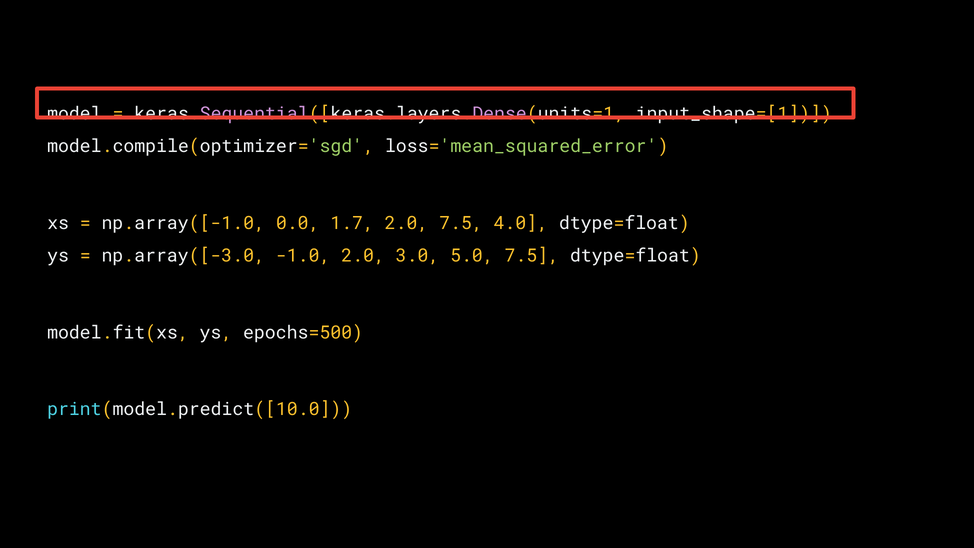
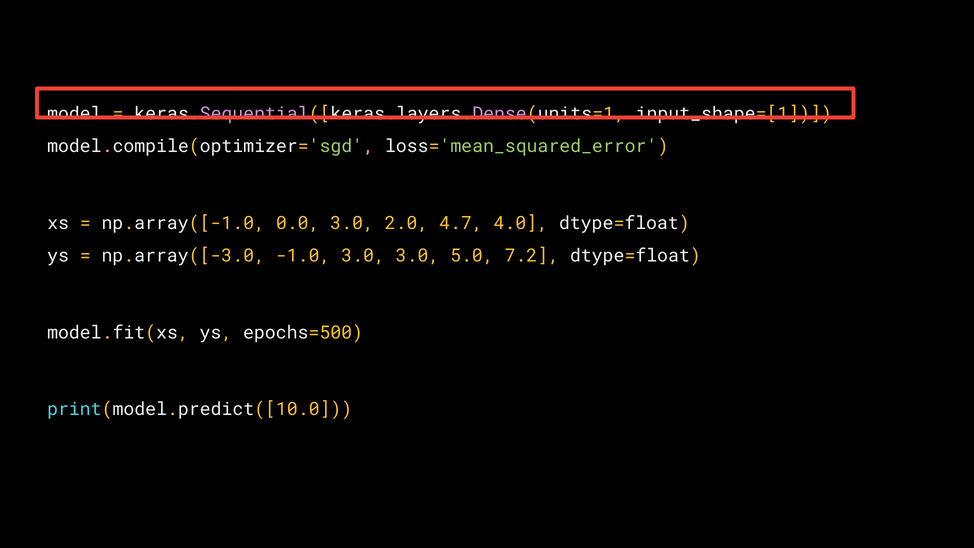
0.0 1.7: 1.7 -> 3.0 (352, 223)
2.0 7.5: 7.5 -> 4.7 (461, 223)
-1.0 2.0: 2.0 -> 3.0 (363, 256)
5.0 7.5: 7.5 -> 7.2 (532, 256)
